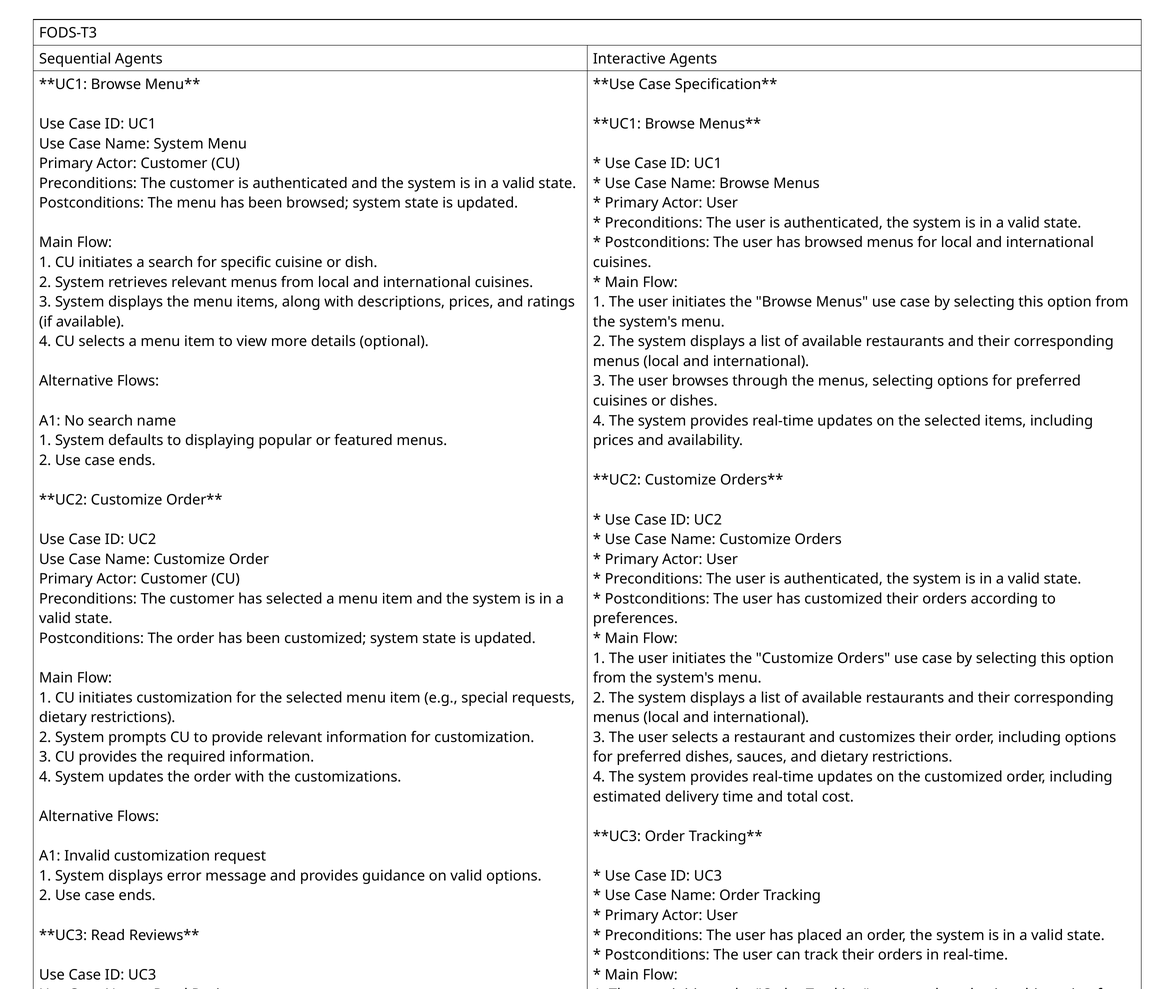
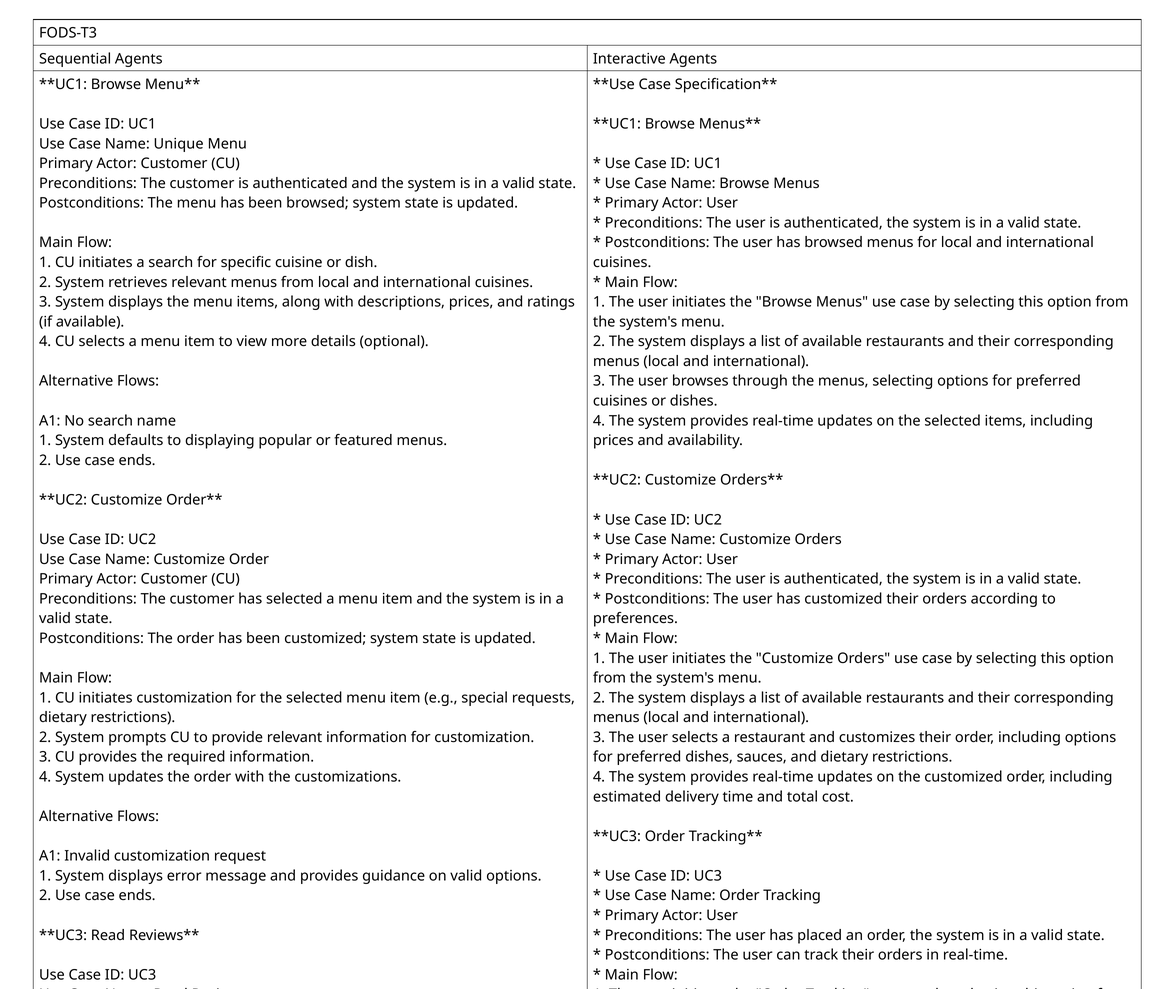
Name System: System -> Unique (179, 144)
